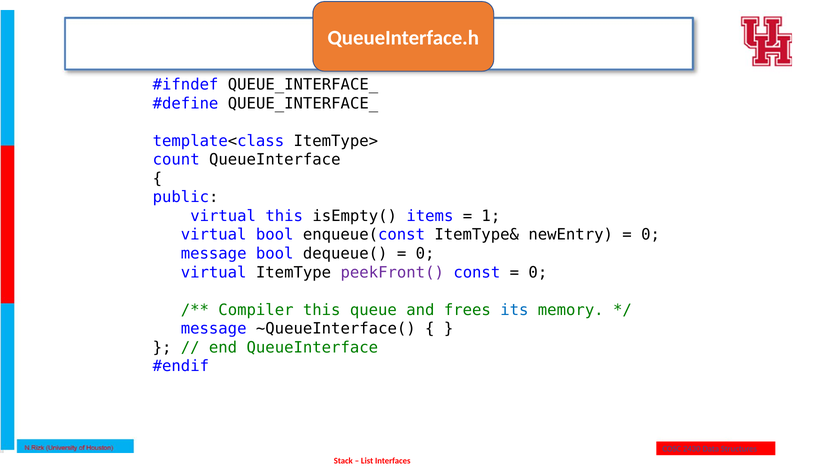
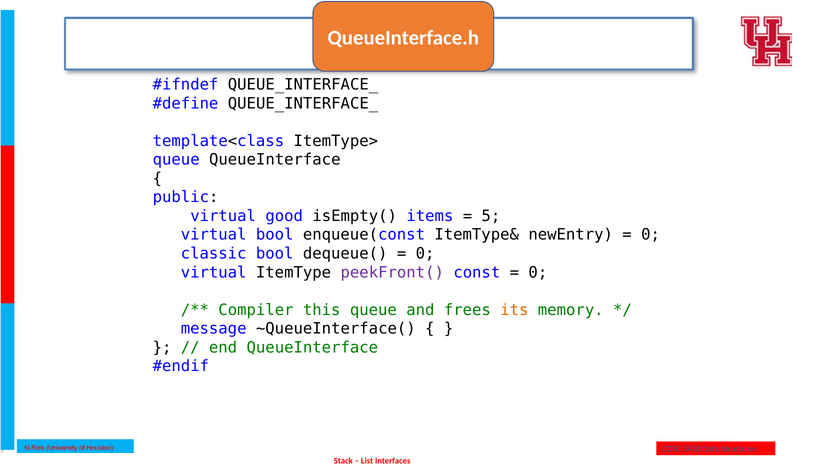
count: count -> queue (176, 160)
virtual this: this -> good (284, 216)
1: 1 -> 5 (491, 216)
message: message -> classic (214, 253)
its colour: blue -> orange (514, 310)
